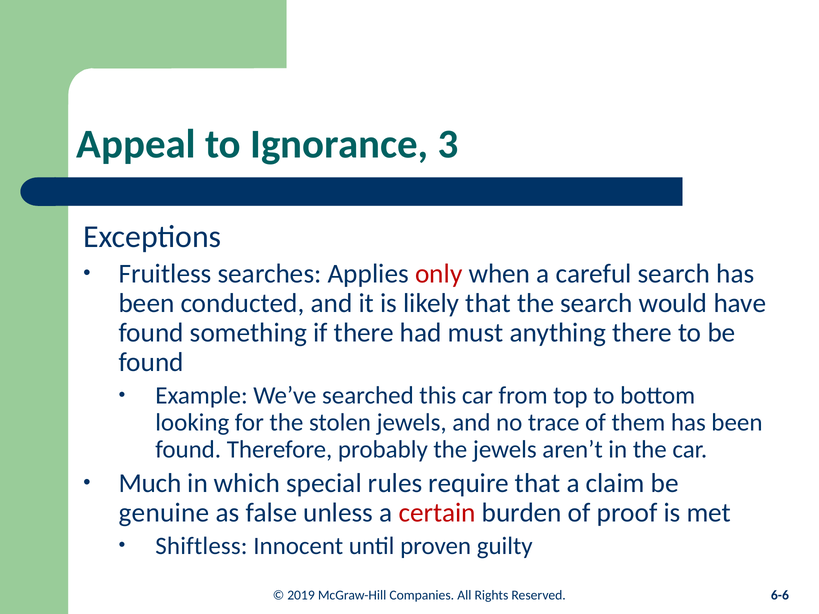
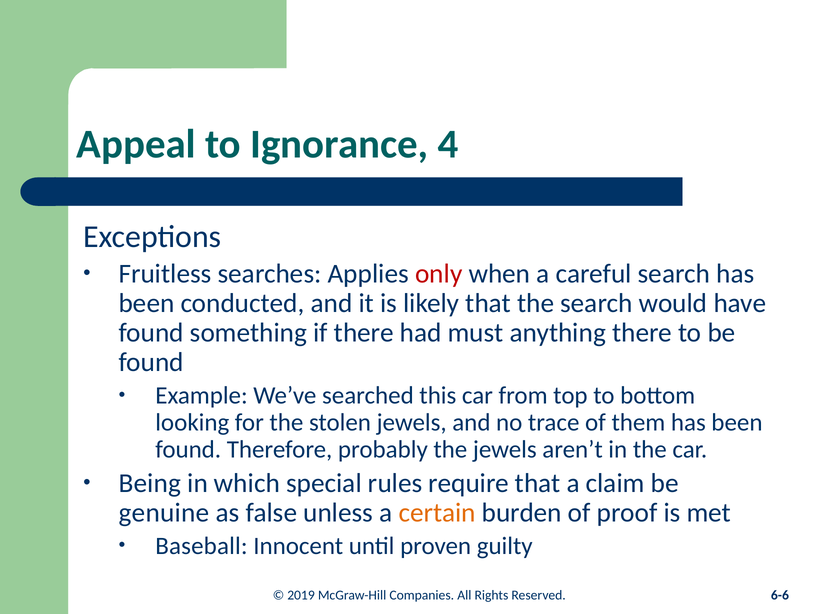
3: 3 -> 4 (448, 144)
Much: Much -> Being (150, 483)
certain colour: red -> orange (437, 513)
Shiftless: Shiftless -> Baseball (201, 546)
